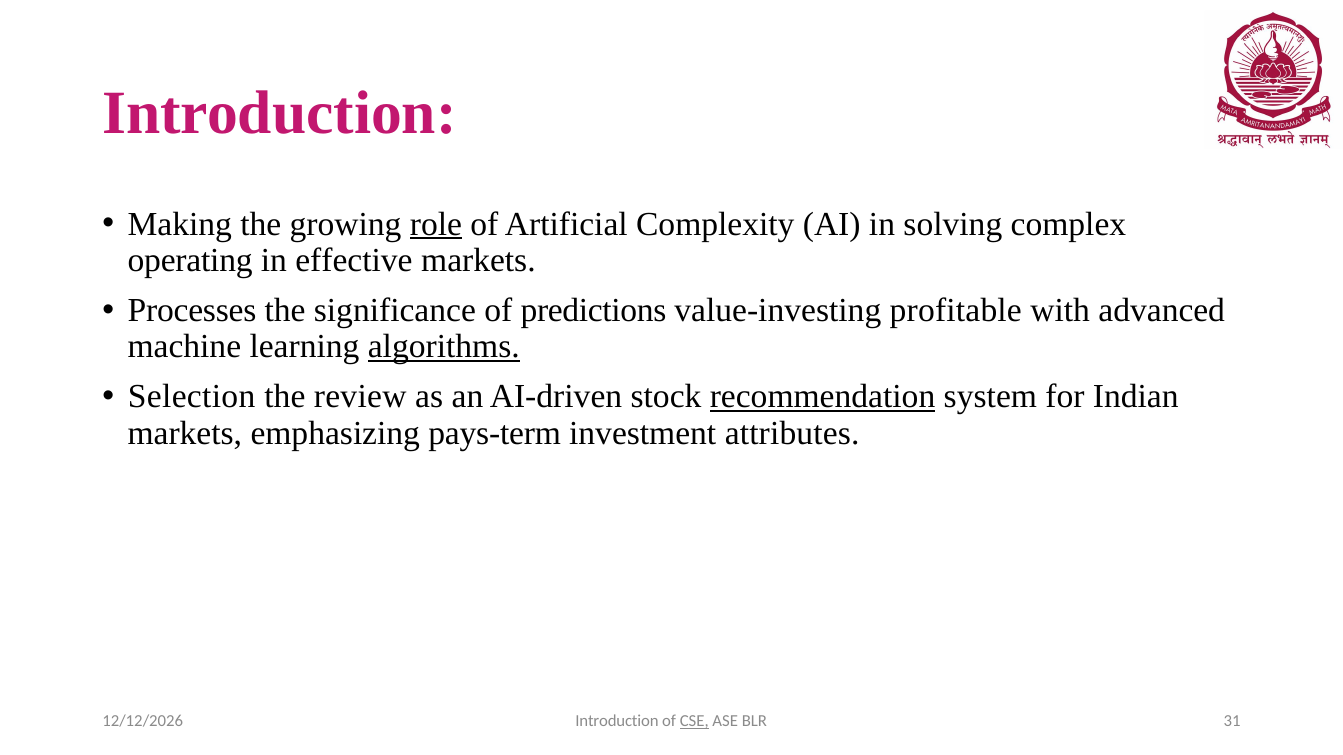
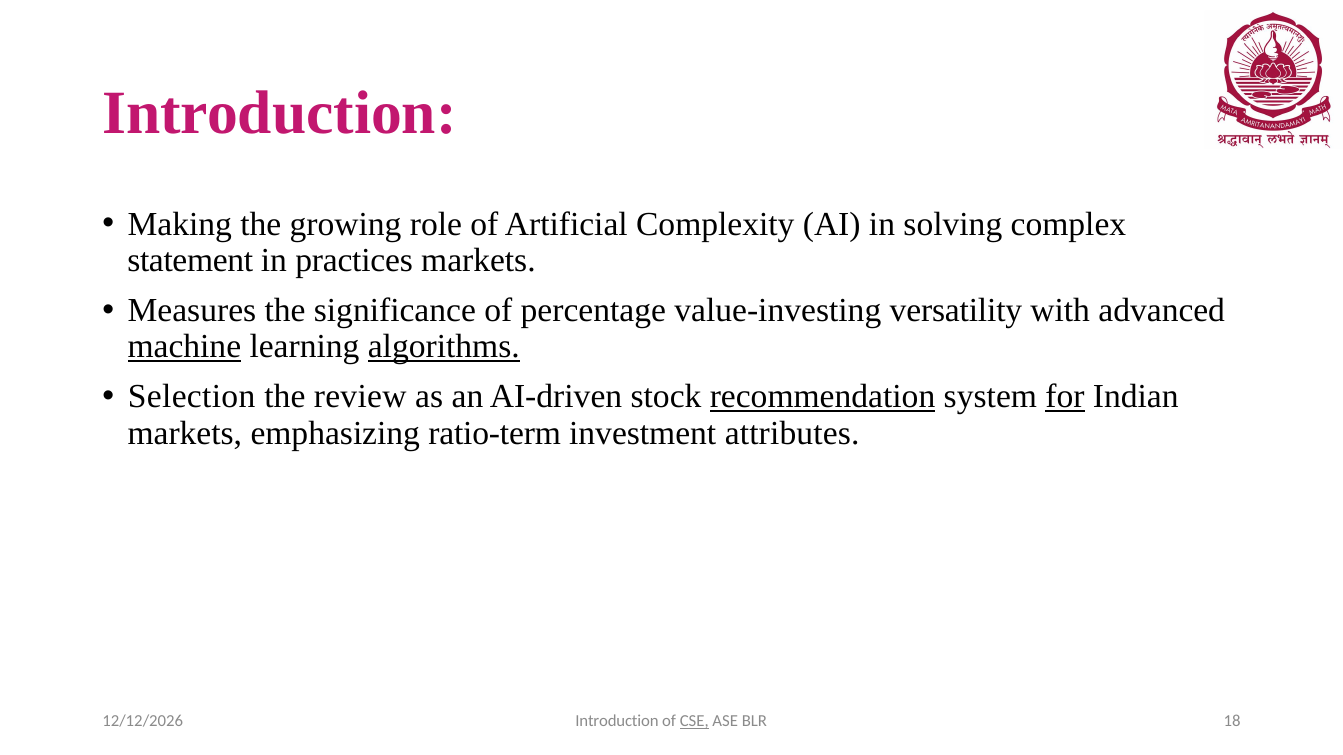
role underline: present -> none (436, 224)
operating: operating -> statement (190, 260)
effective: effective -> practices (354, 260)
Processes: Processes -> Measures (192, 311)
predictions: predictions -> percentage (593, 311)
profitable: profitable -> versatility (956, 311)
machine underline: none -> present (184, 347)
for underline: none -> present (1065, 397)
pays-term: pays-term -> ratio-term (495, 433)
31: 31 -> 18 (1232, 721)
